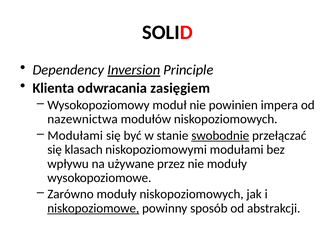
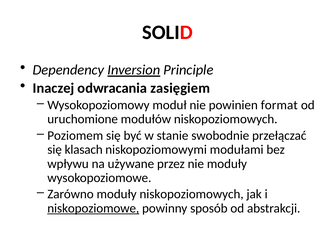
Klienta: Klienta -> Inaczej (53, 88)
impera: impera -> format (279, 105)
nazewnictwa: nazewnictwa -> uruchomione (83, 119)
Modułami: Modułami -> Poziomem (75, 136)
swobodnie underline: present -> none (220, 136)
